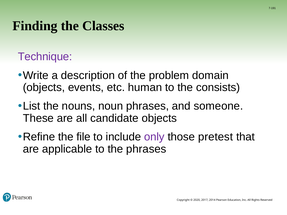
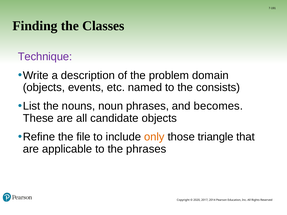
human: human -> named (145, 87)
someone: someone -> becomes (218, 106)
only colour: purple -> orange (154, 137)
pretest: pretest -> triangle (216, 137)
